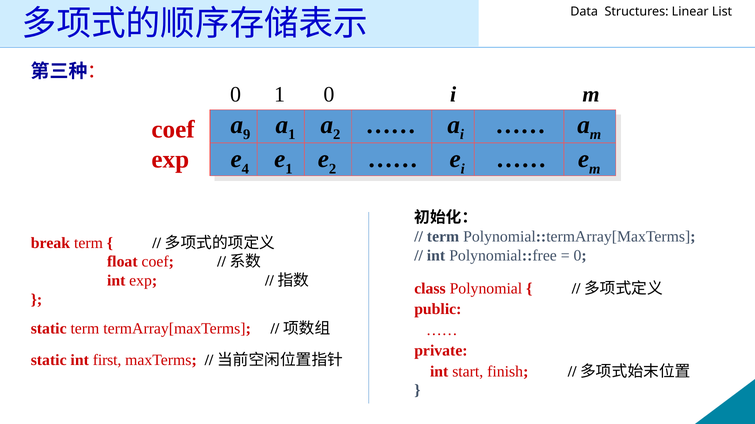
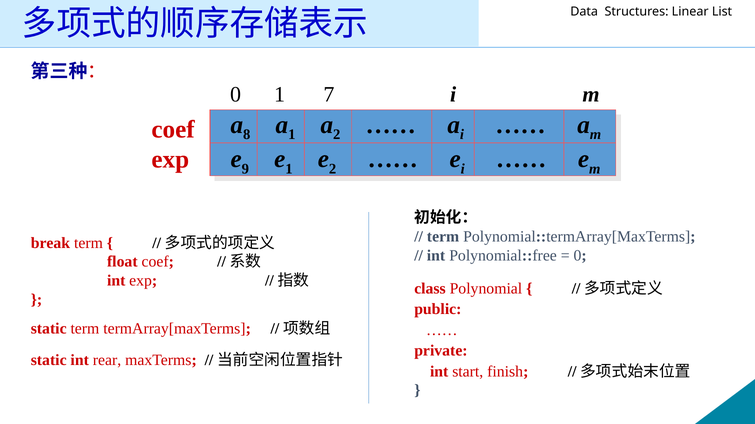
1 0: 0 -> 7 (329, 95)
9: 9 -> 8 (247, 135)
4: 4 -> 9 (245, 169)
first: first -> rear (107, 361)
